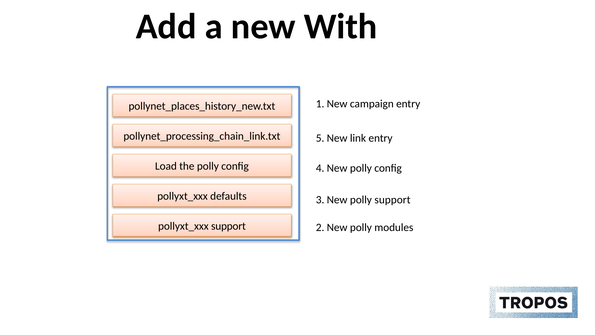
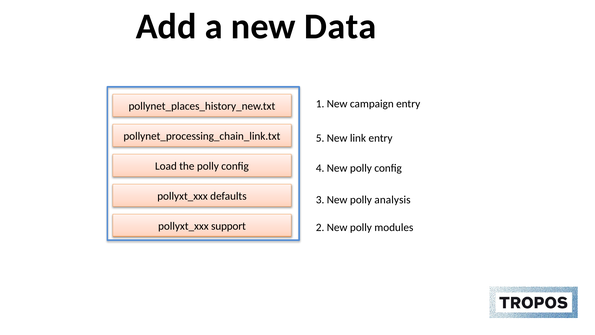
With: With -> Data (340, 27)
polly support: support -> analysis (393, 200)
